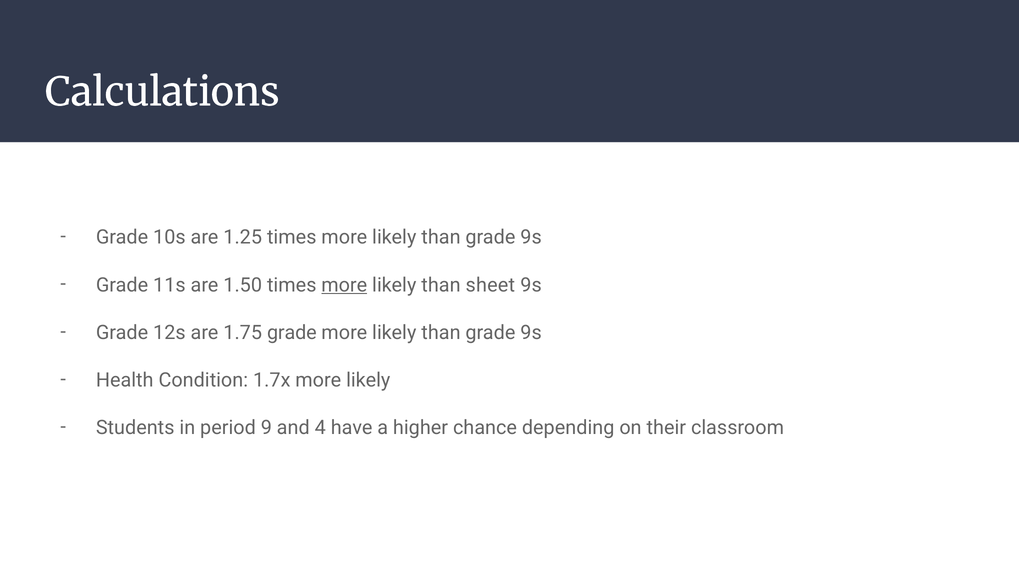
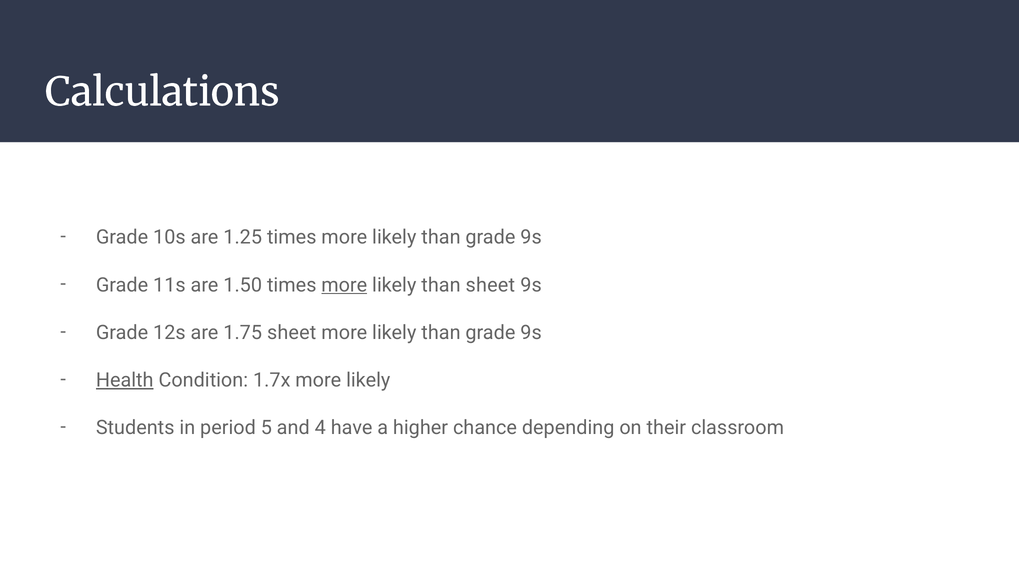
1.75 grade: grade -> sheet (292, 333)
Health underline: none -> present (125, 380)
9: 9 -> 5 (266, 428)
